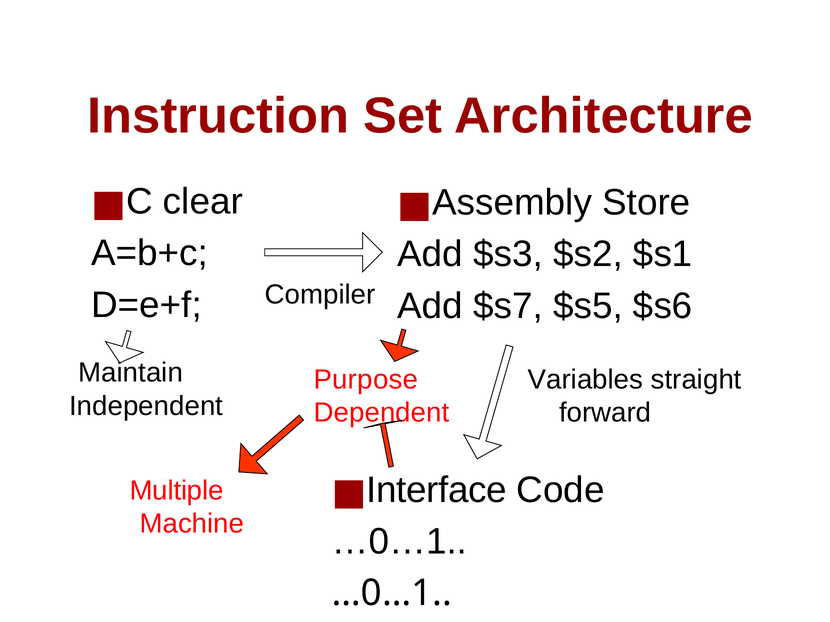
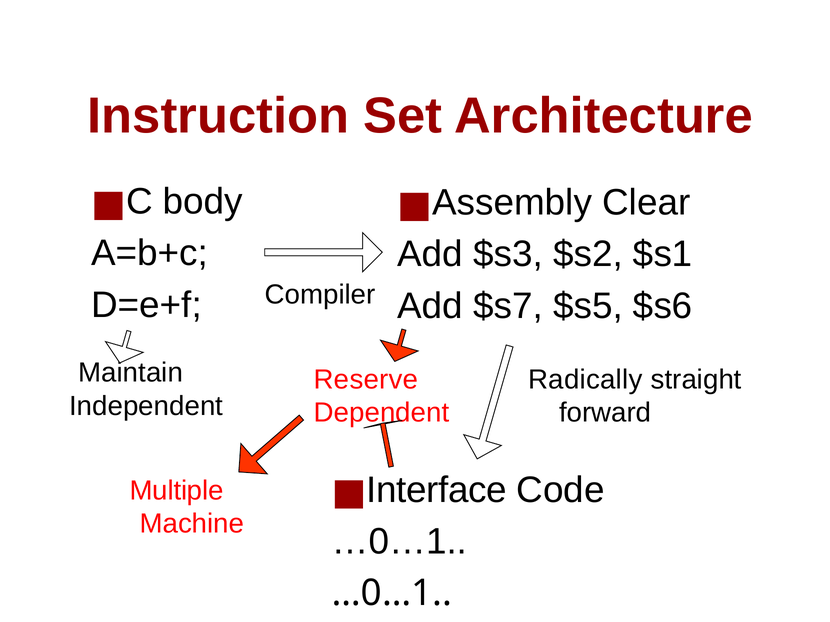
clear: clear -> body (203, 202)
Store: Store -> Clear (646, 203)
Purpose: Purpose -> Reserve (366, 380)
Variables: Variables -> Radically (585, 380)
